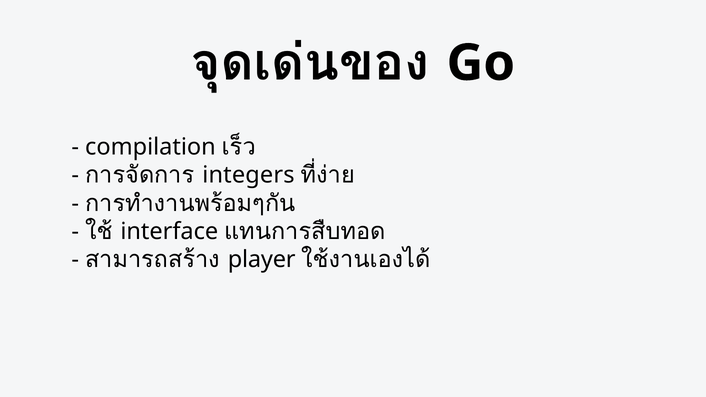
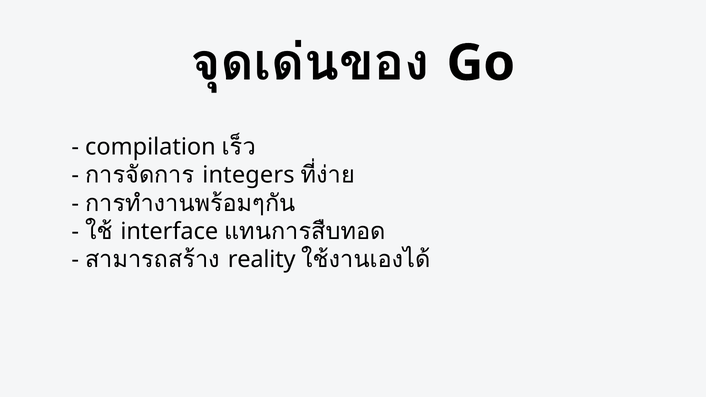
player: player -> reality (262, 260)
